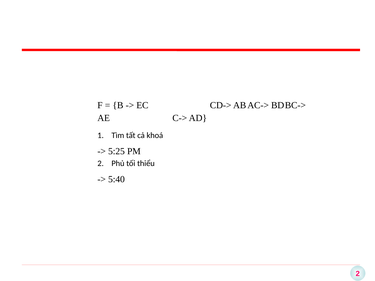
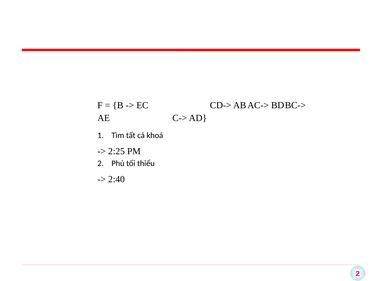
5:25: 5:25 -> 2:25 (116, 151)
5:40: 5:40 -> 2:40 (116, 179)
